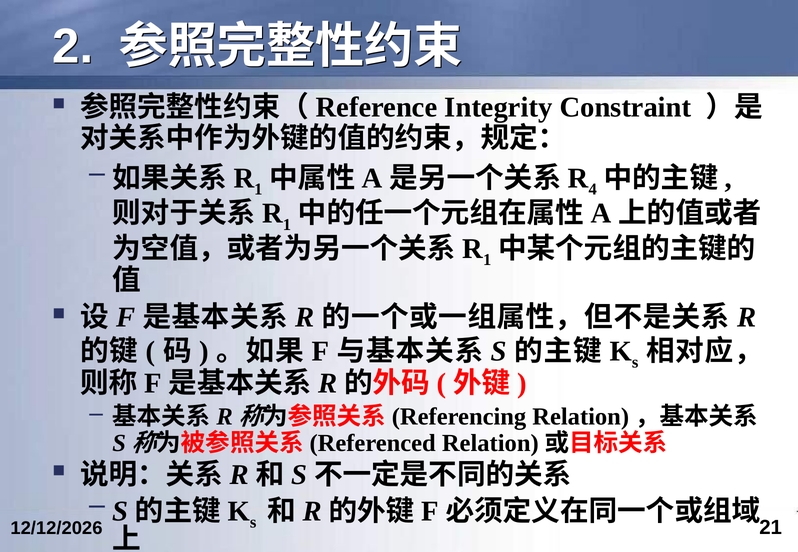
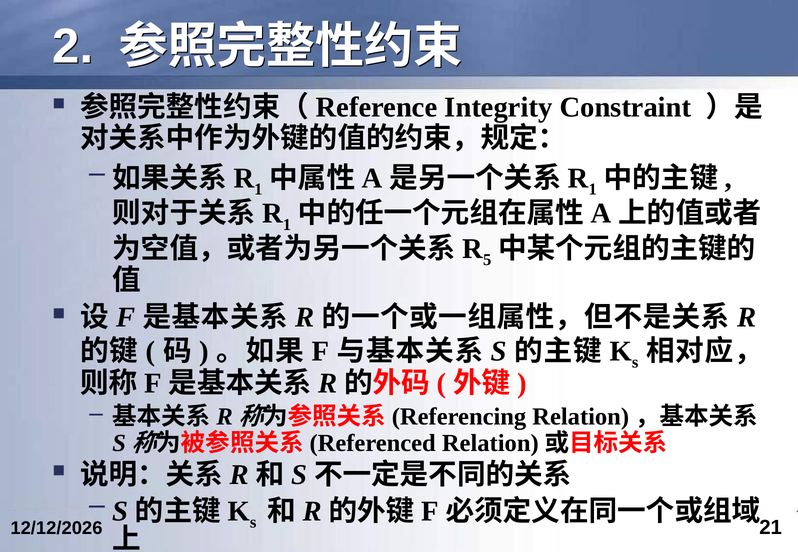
4: 4 -> 1 (593, 190)
1: 1 -> 5 (487, 260)
